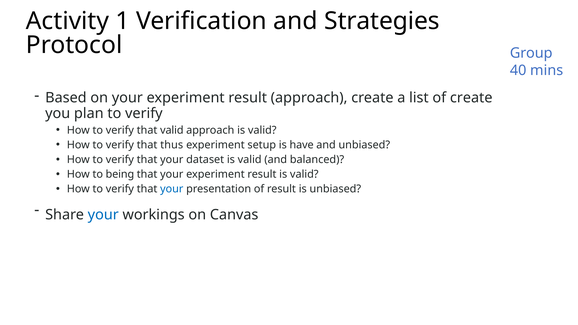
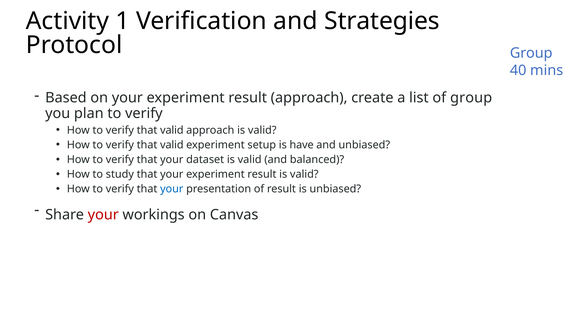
of create: create -> group (471, 98)
thus: thus -> valid (172, 145)
being: being -> study (120, 174)
your colour: blue -> red (103, 215)
